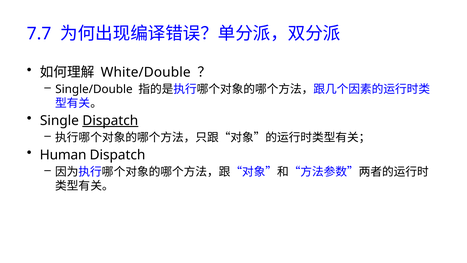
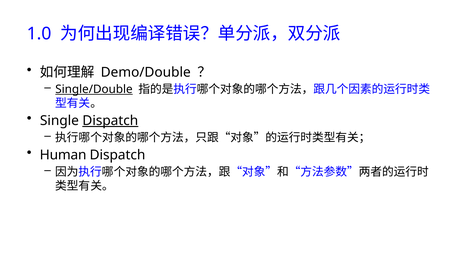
7.7: 7.7 -> 1.0 (39, 34)
White/Double: White/Double -> Demo/Double (146, 72)
Single/Double underline: none -> present (94, 89)
